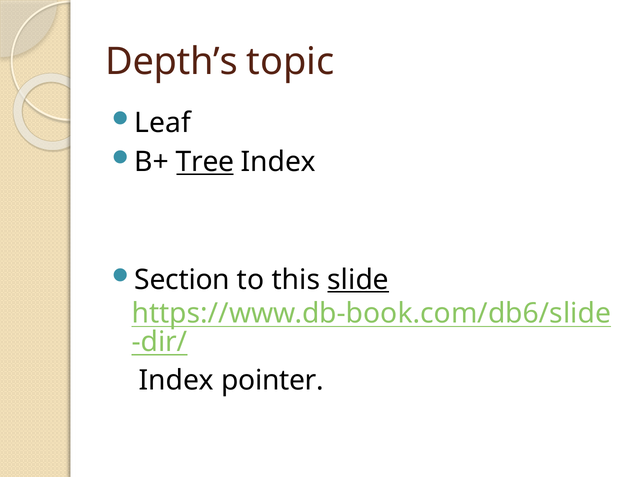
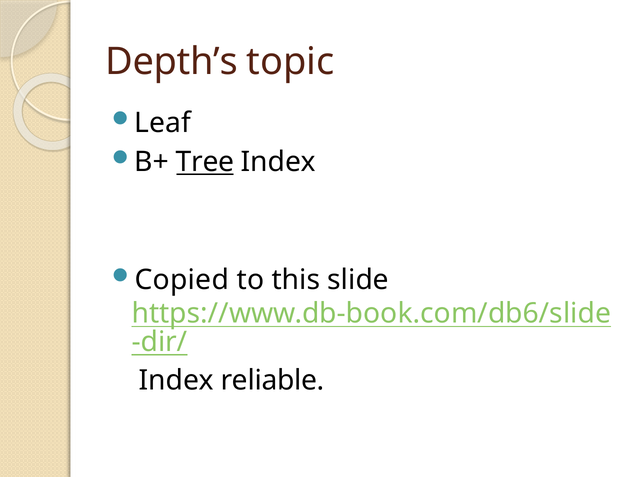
Section: Section -> Copied (182, 280)
slide underline: present -> none (358, 280)
pointer: pointer -> reliable (273, 380)
